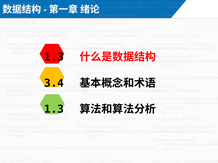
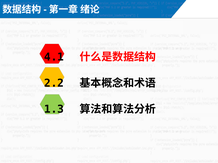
1.3: 1.3 -> 4.1 (54, 57)
3.4: 3.4 -> 2.2 (54, 83)
